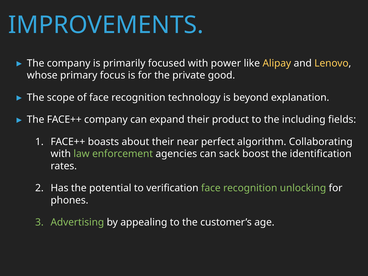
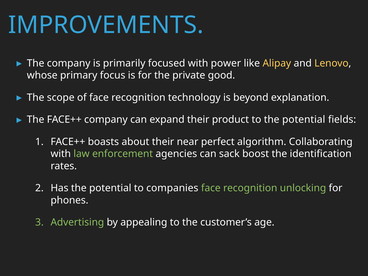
to the including: including -> potential (304, 120)
verification: verification -> companies (172, 188)
